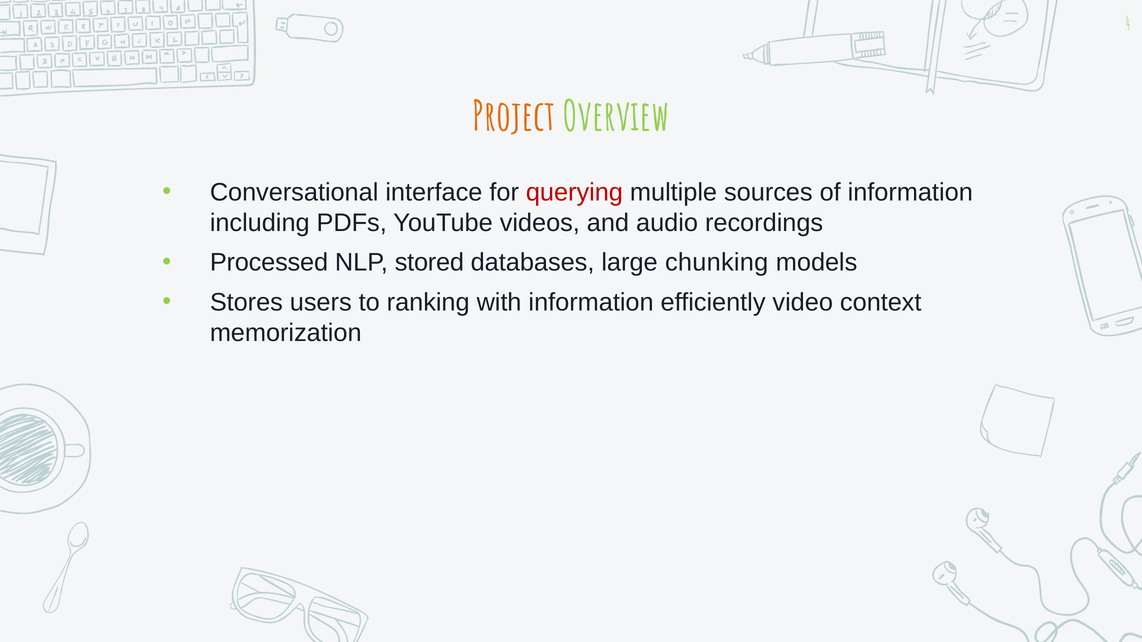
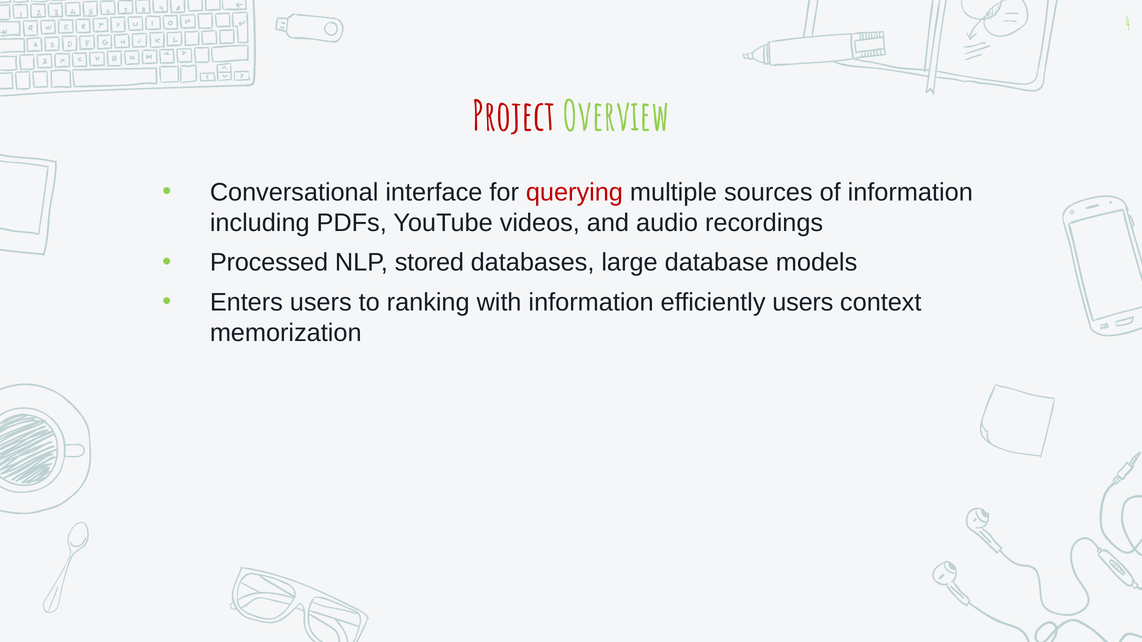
Project colour: orange -> red (514, 117)
chunking: chunking -> database (717, 263)
Stores: Stores -> Enters (246, 303)
efficiently video: video -> users (803, 303)
